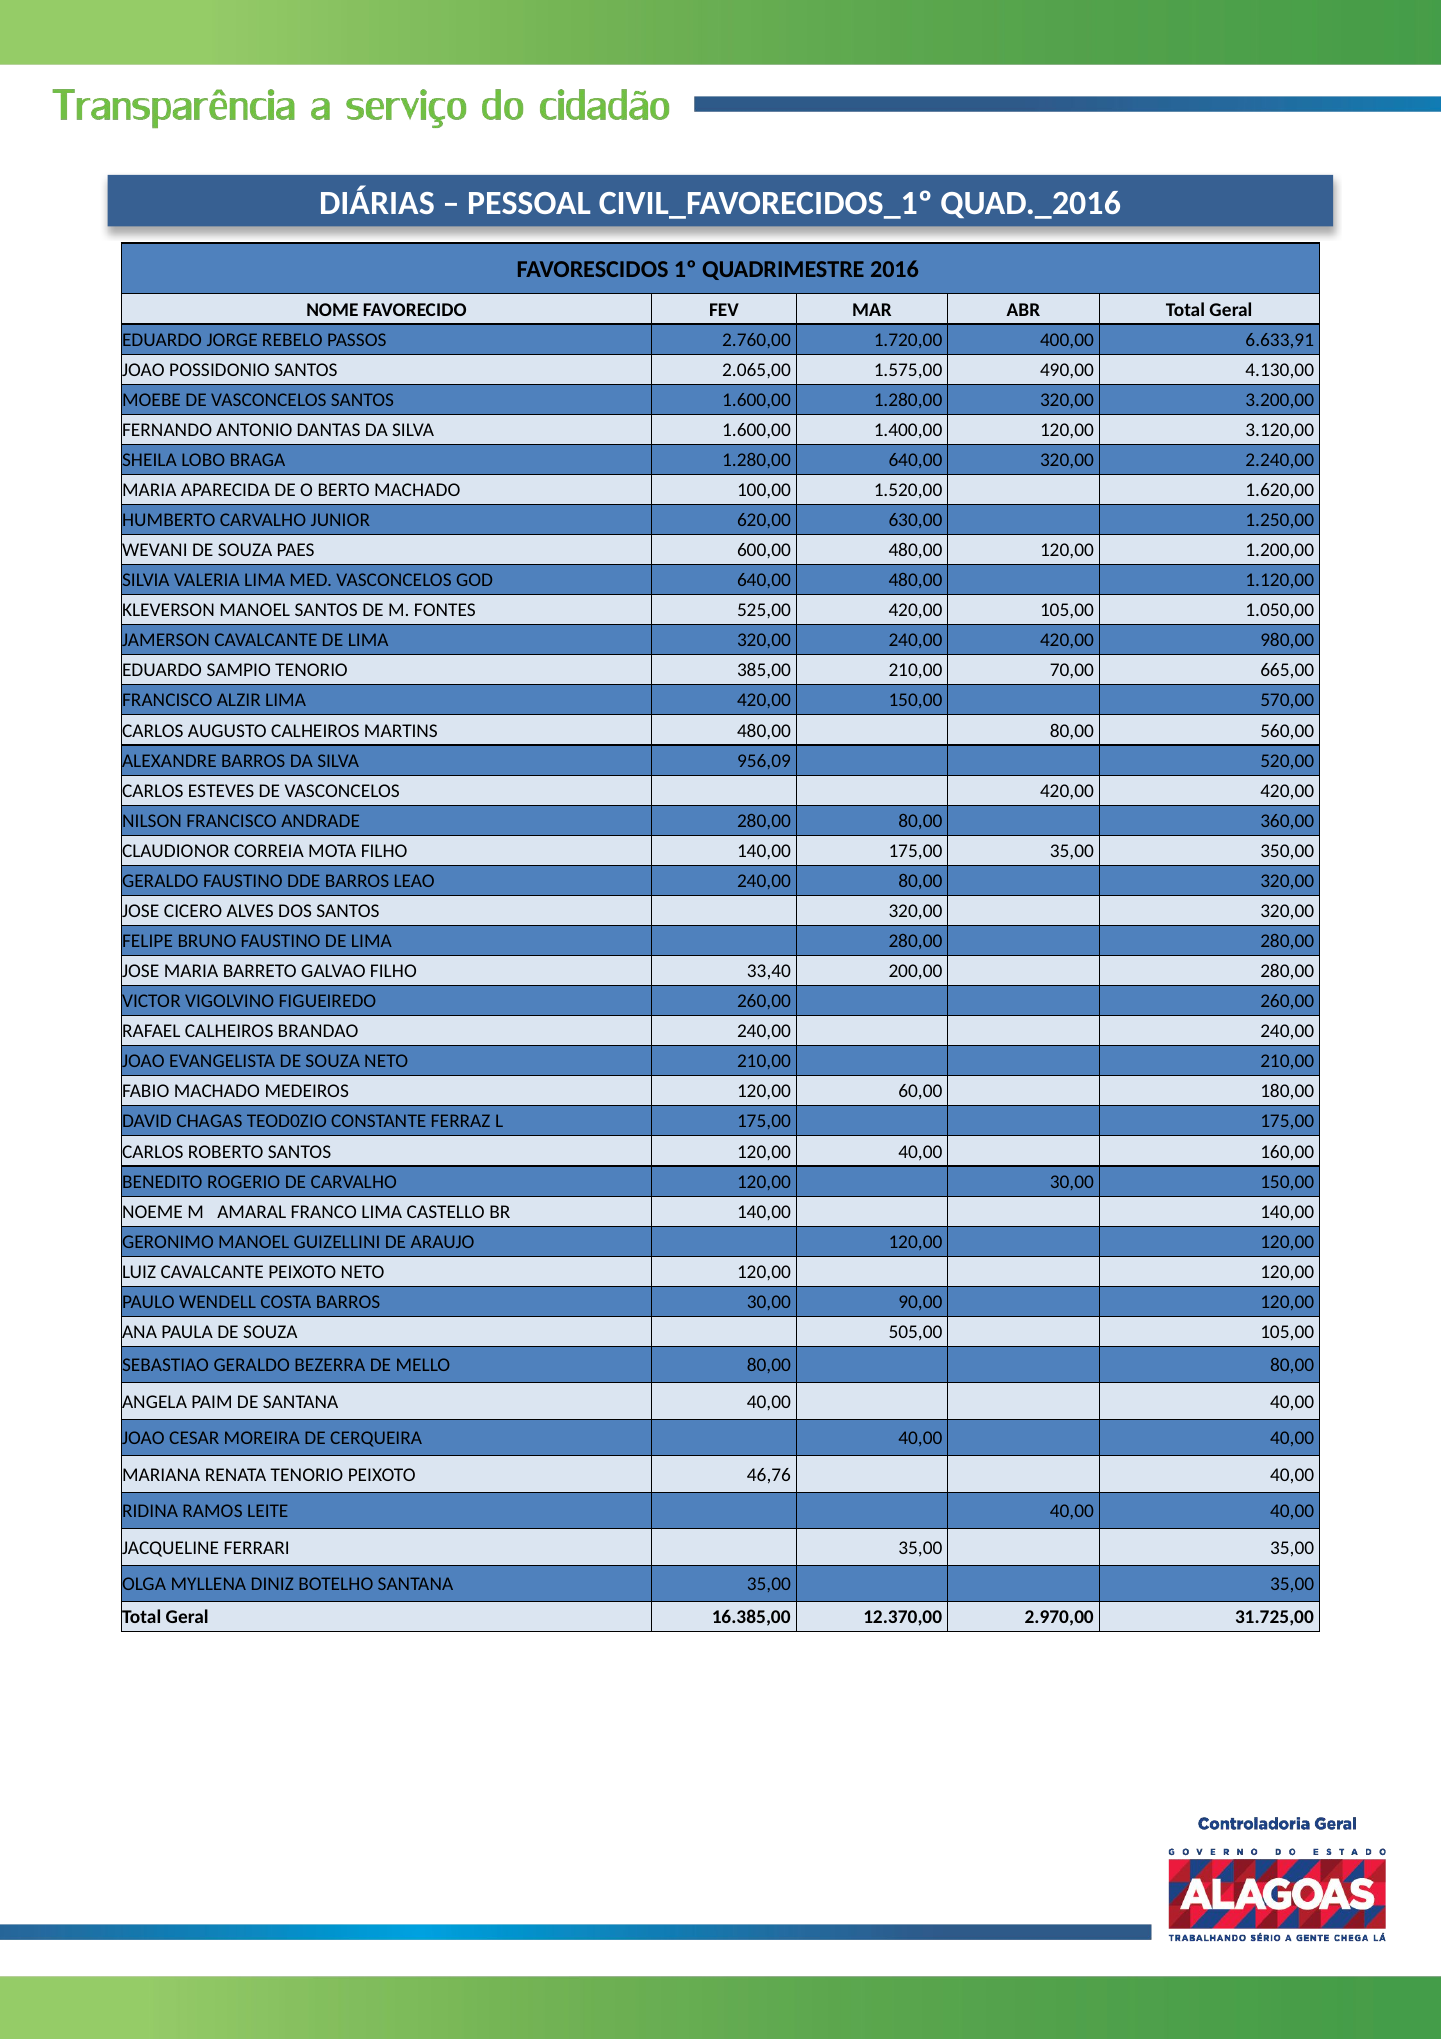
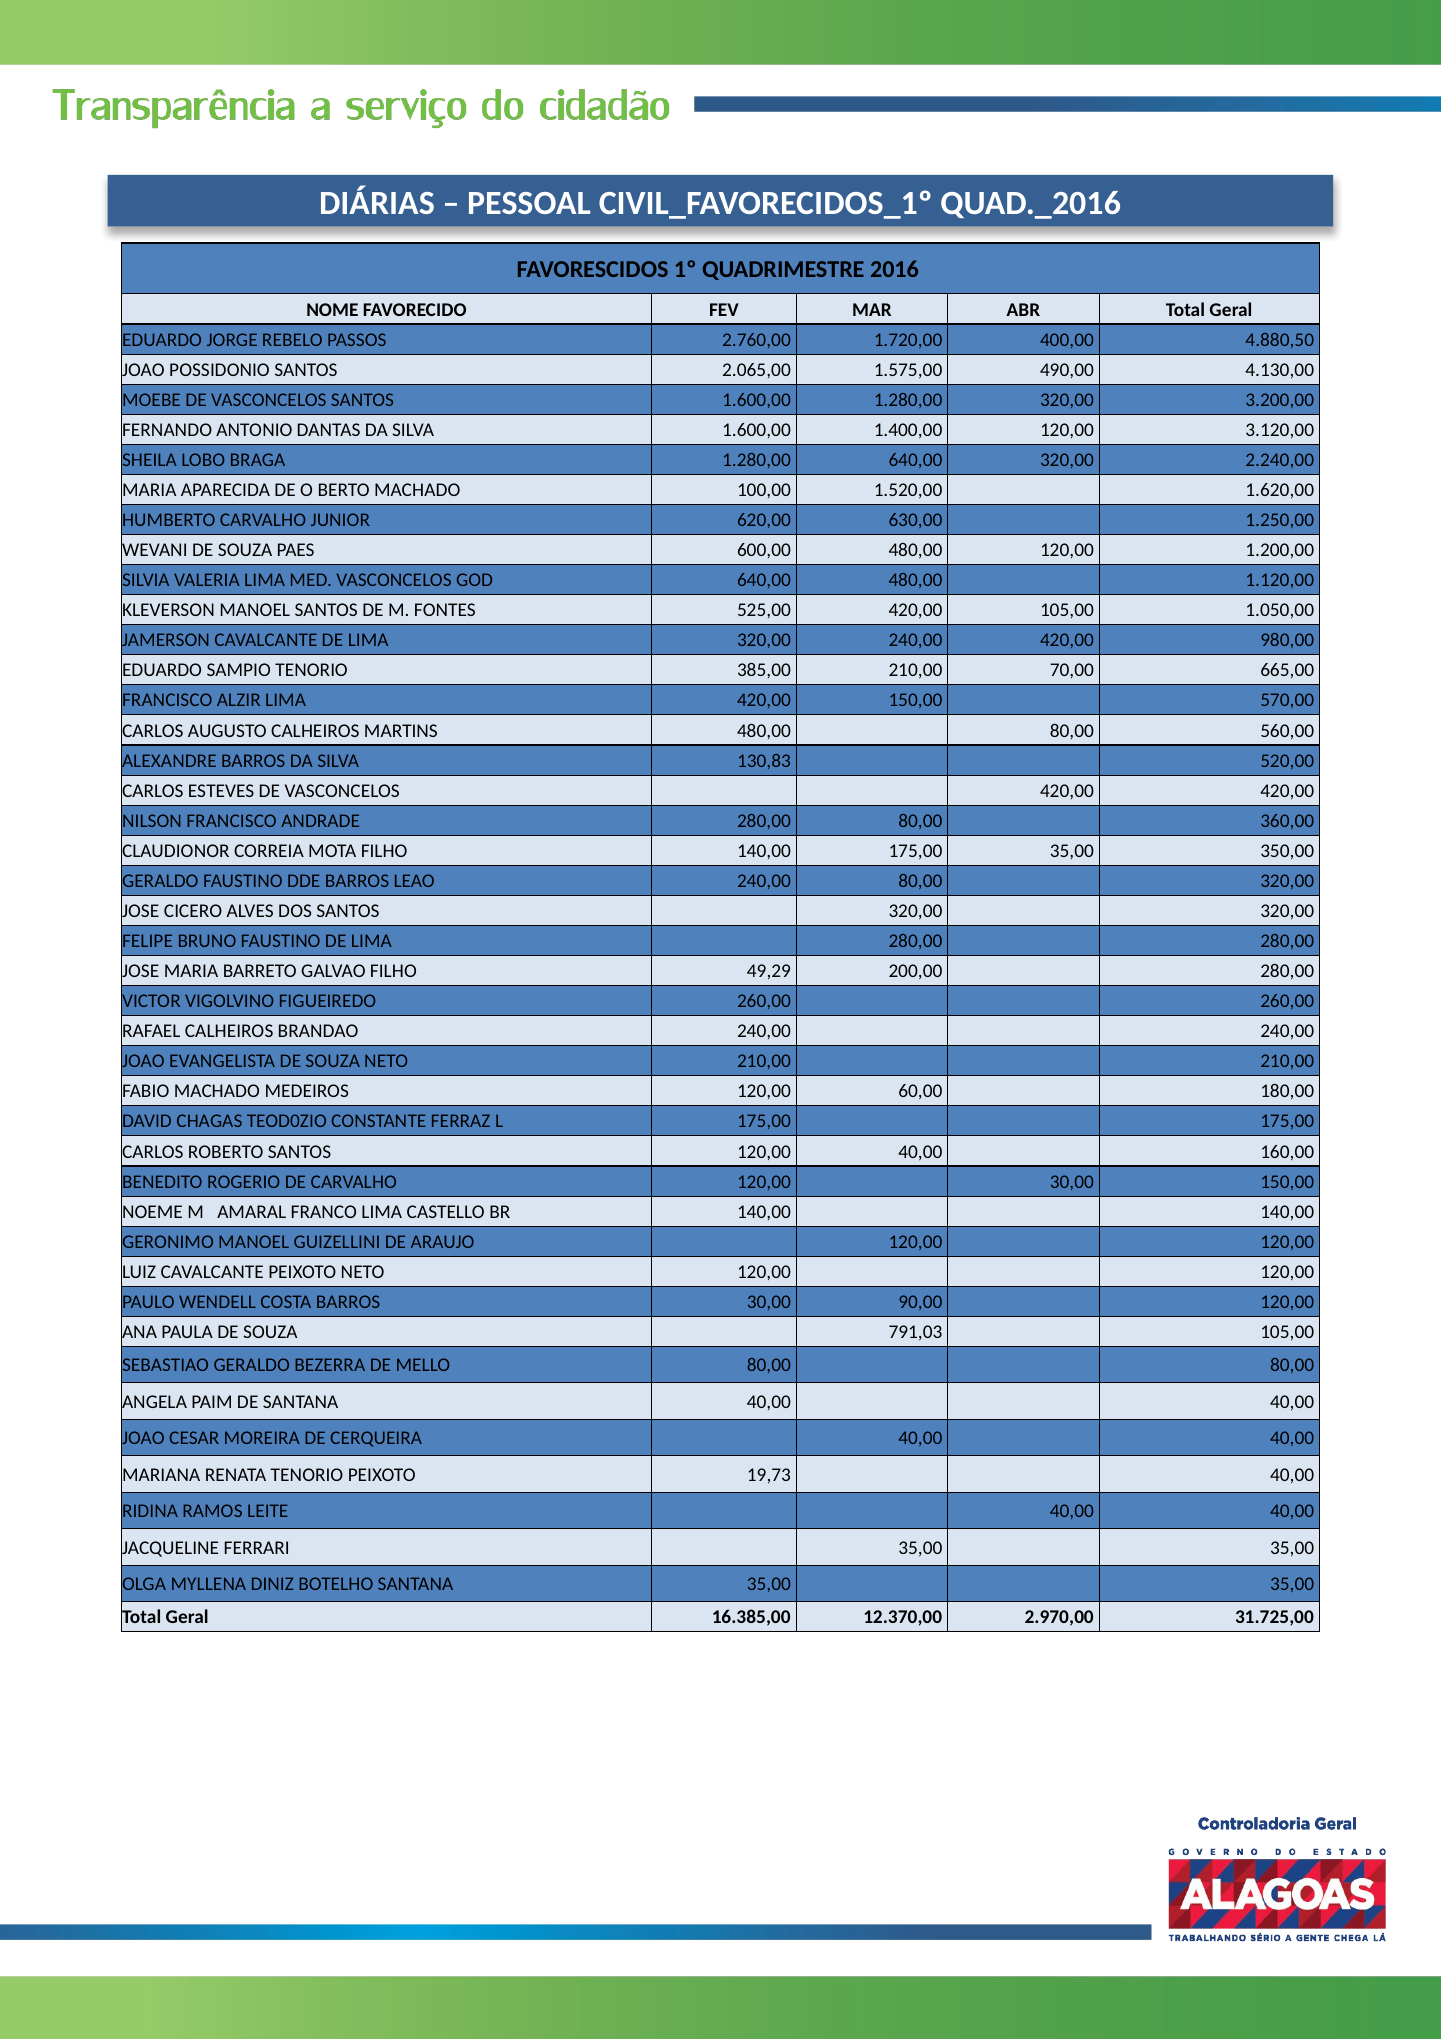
6.633,91: 6.633,91 -> 4.880,50 (1280, 340)
956,09: 956,09 -> 130,83 (764, 760)
33,40: 33,40 -> 49,29 (769, 971)
505,00: 505,00 -> 791,03 (915, 1331)
46,76: 46,76 -> 19,73 (769, 1474)
